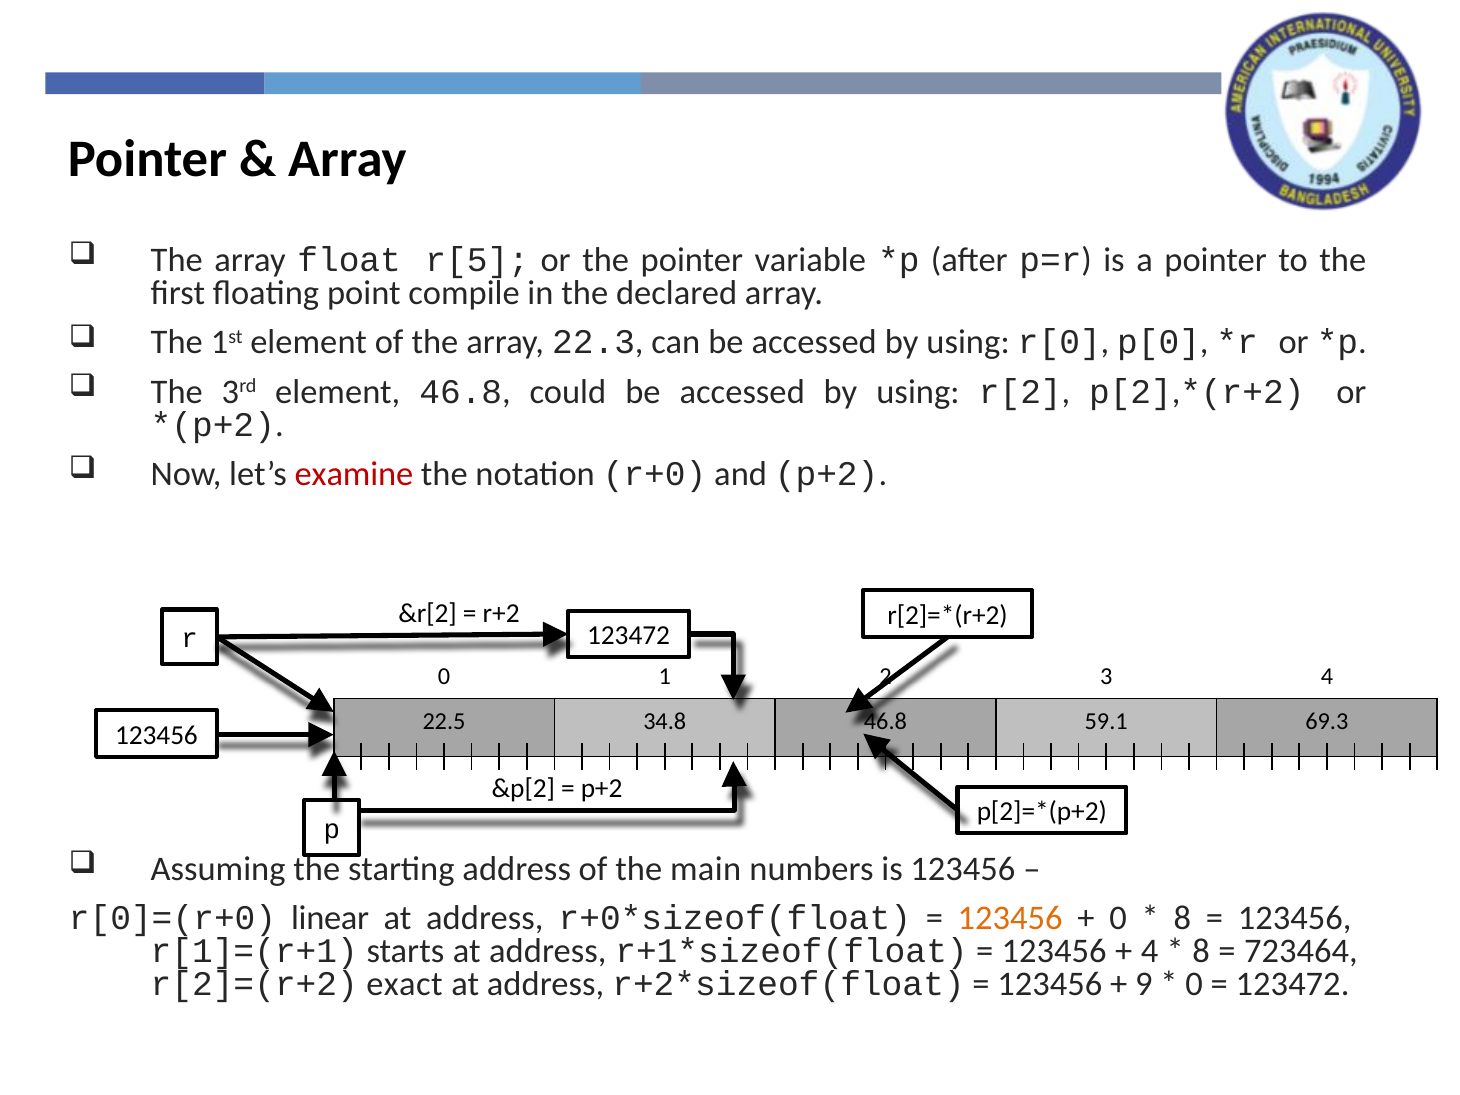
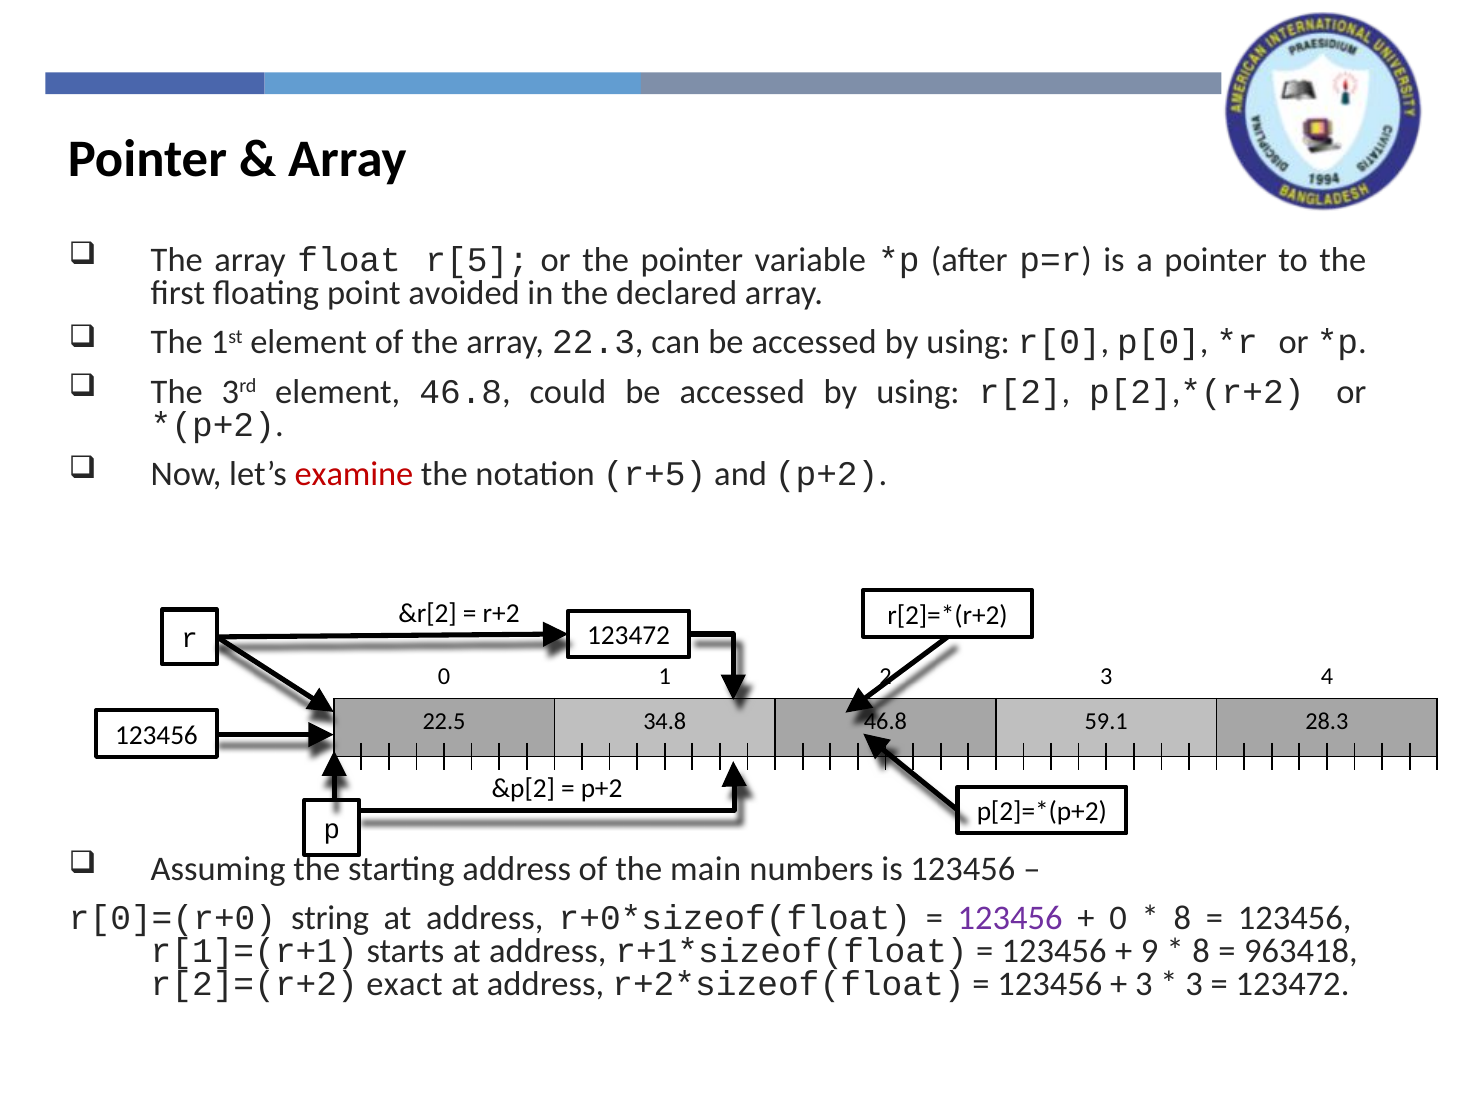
compile: compile -> avoided (464, 293)
r+0: r+0 -> r+5 (655, 474)
69.3: 69.3 -> 28.3 (1327, 721)
linear: linear -> string (330, 918)
123456 colour: orange -> purple (1010, 918)
4: 4 -> 9 (1150, 951)
723464: 723464 -> 963418 (1301, 951)
9: 9 -> 3 (1144, 984)
0: 0 -> 3 (1194, 984)
